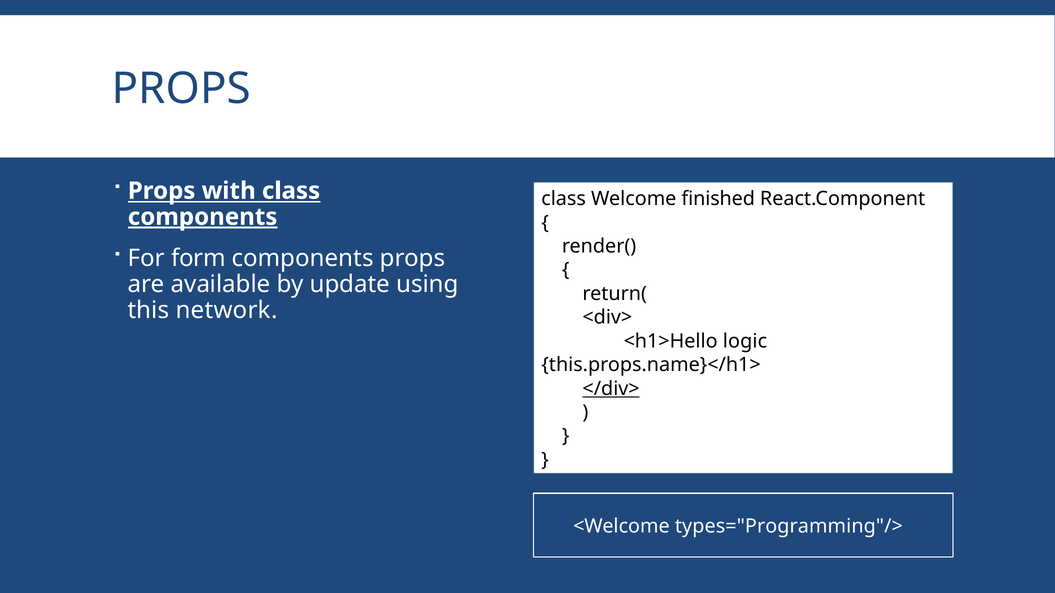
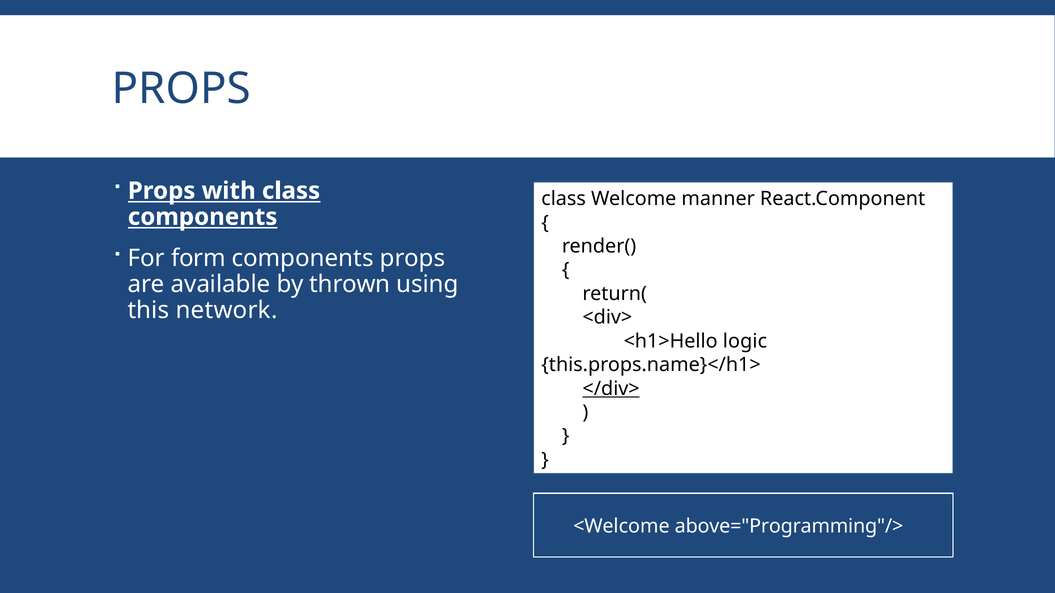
finished: finished -> manner (718, 199)
components underline: present -> none (203, 217)
update: update -> thrown (350, 285)
types="Programming"/>: types="Programming"/> -> above="Programming"/> (789, 527)
